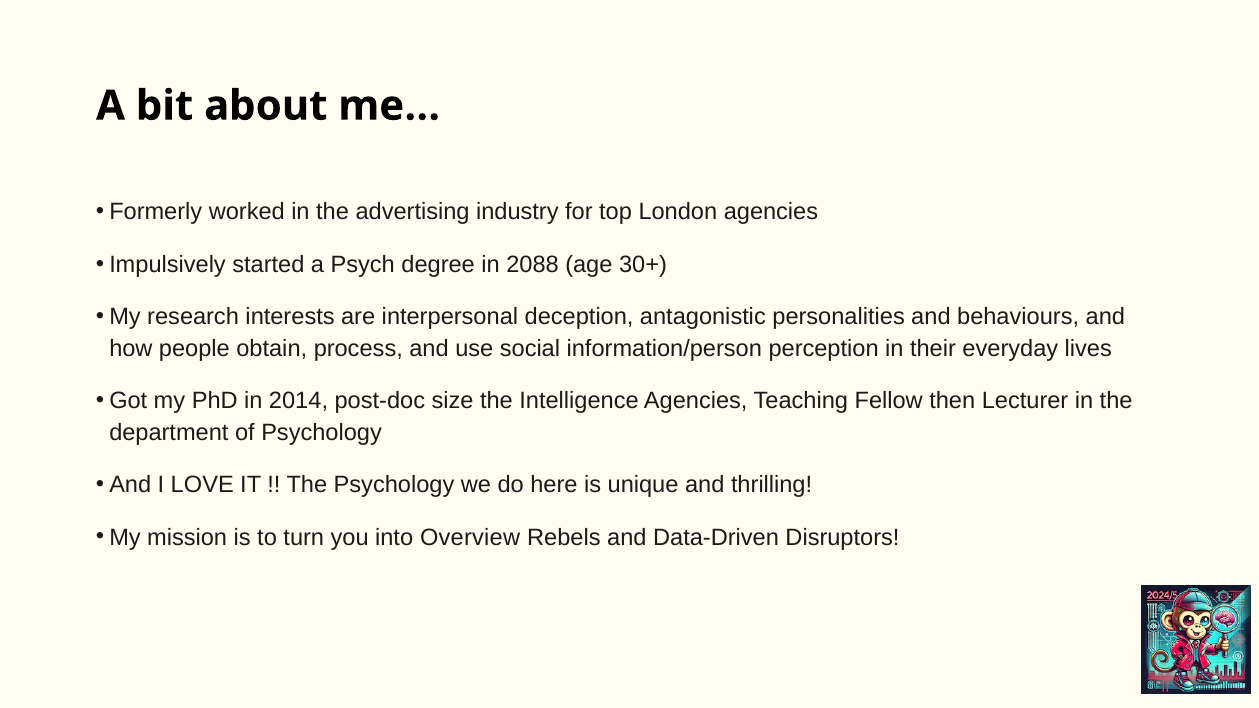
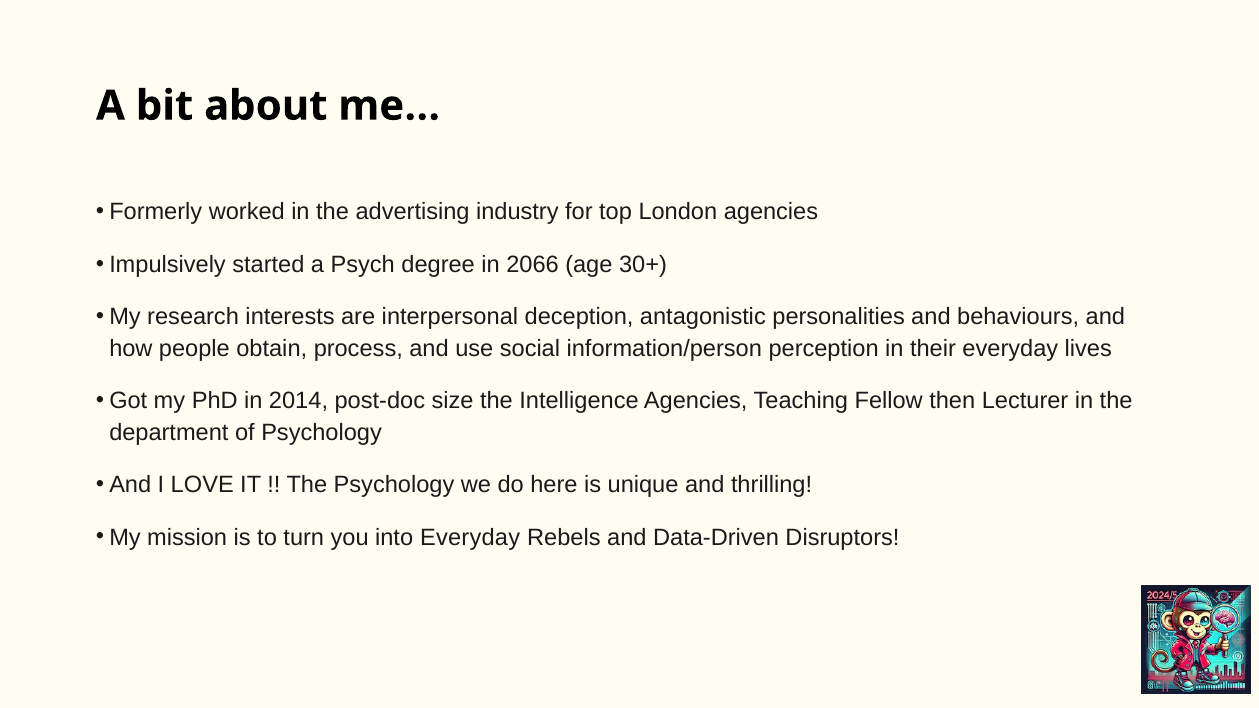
2088: 2088 -> 2066 (533, 265)
into Overview: Overview -> Everyday (470, 537)
